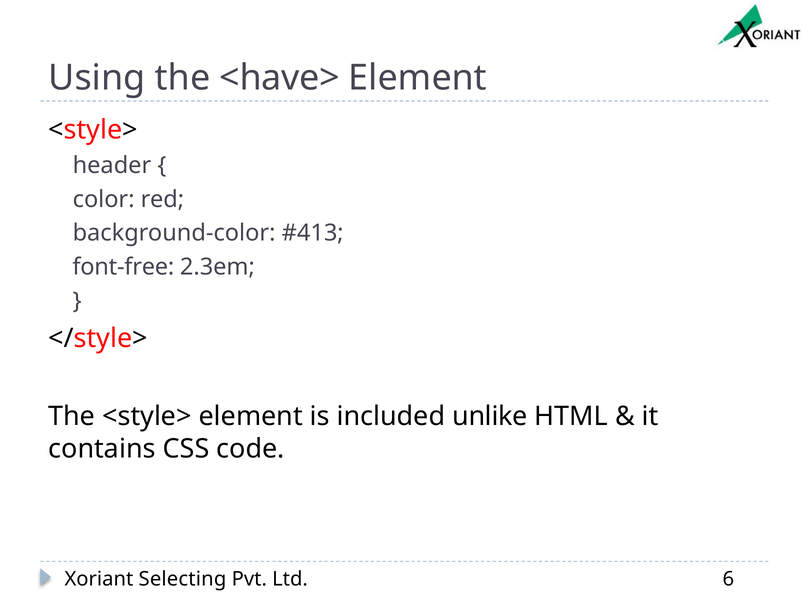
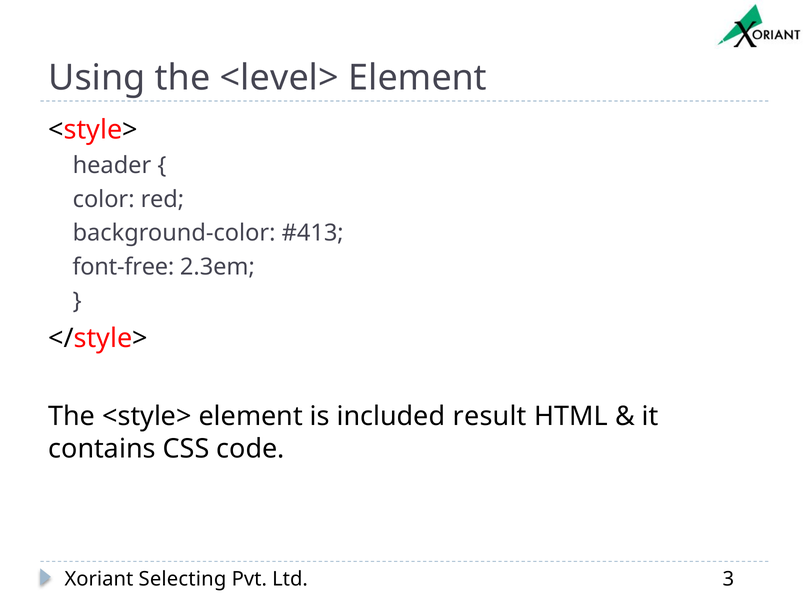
<have>: <have> -> <level> (279, 78)
unlike: unlike -> result (490, 417)
6: 6 -> 3 (728, 580)
